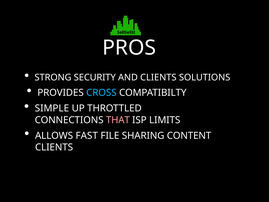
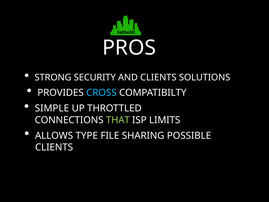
THAT colour: pink -> light green (118, 120)
FAST: FAST -> TYPE (87, 135)
CONTENT: CONTENT -> POSSIBLE (189, 135)
